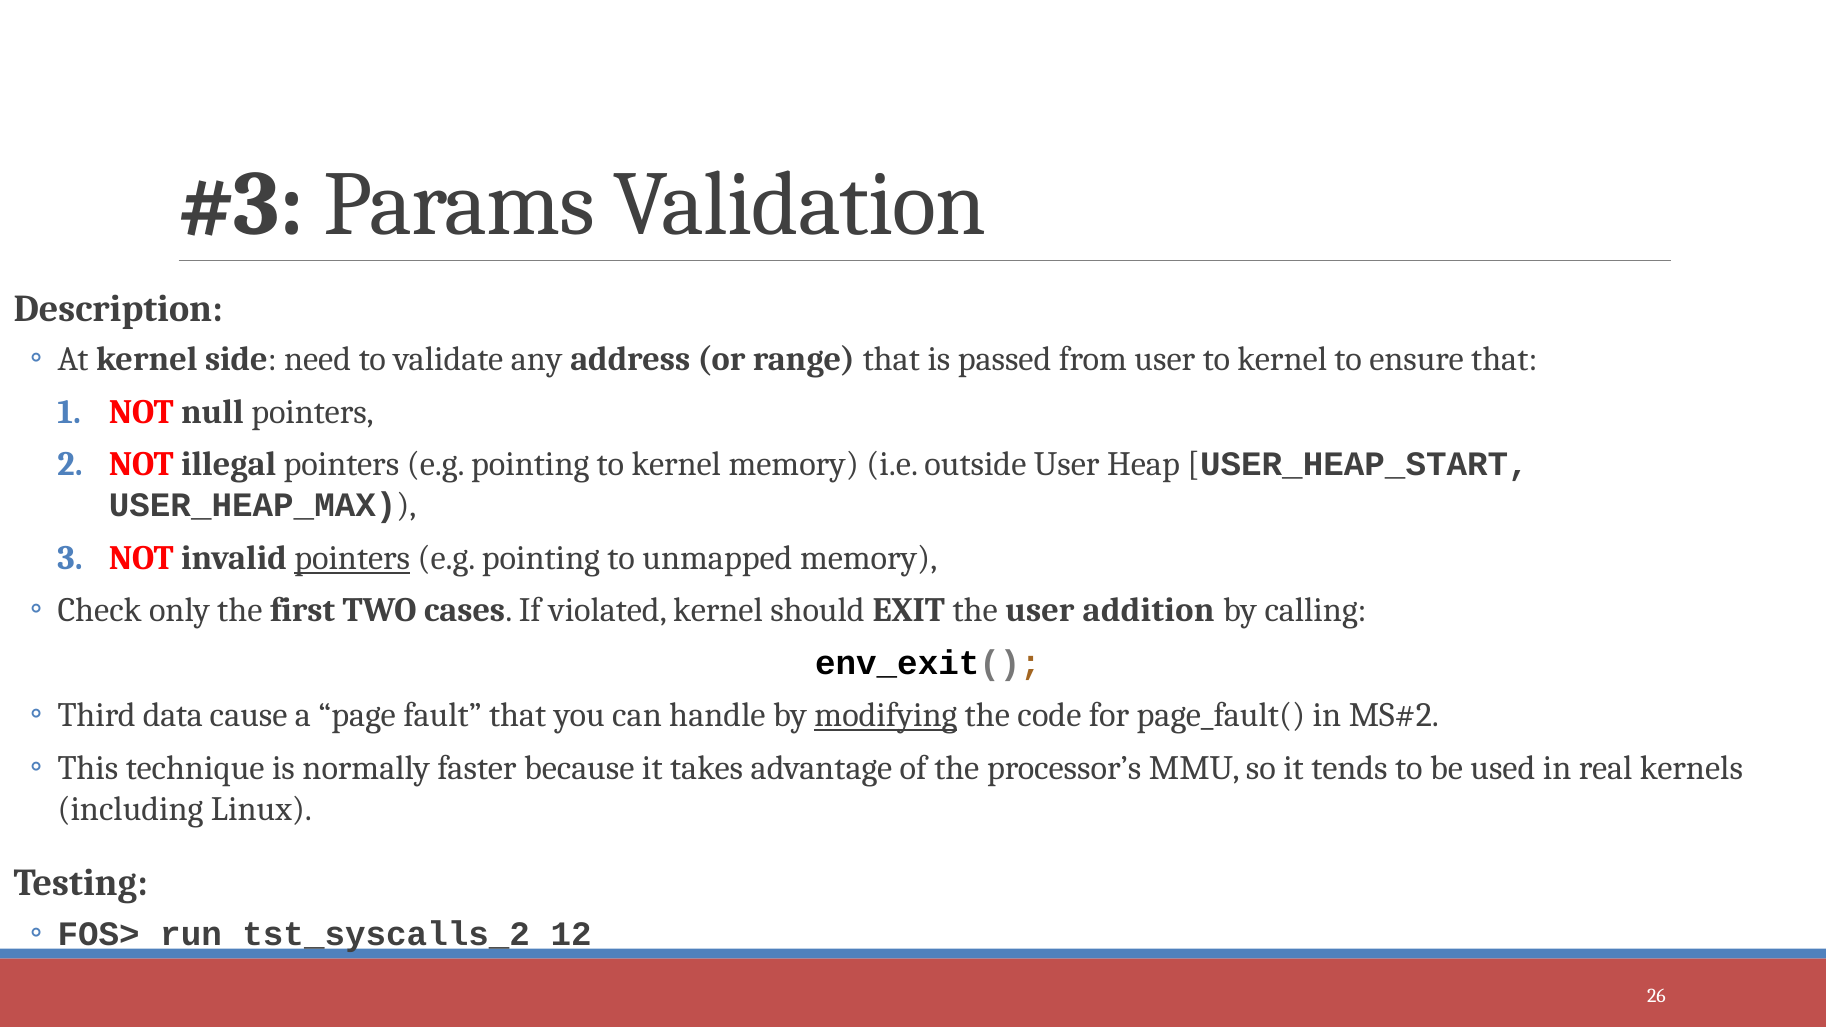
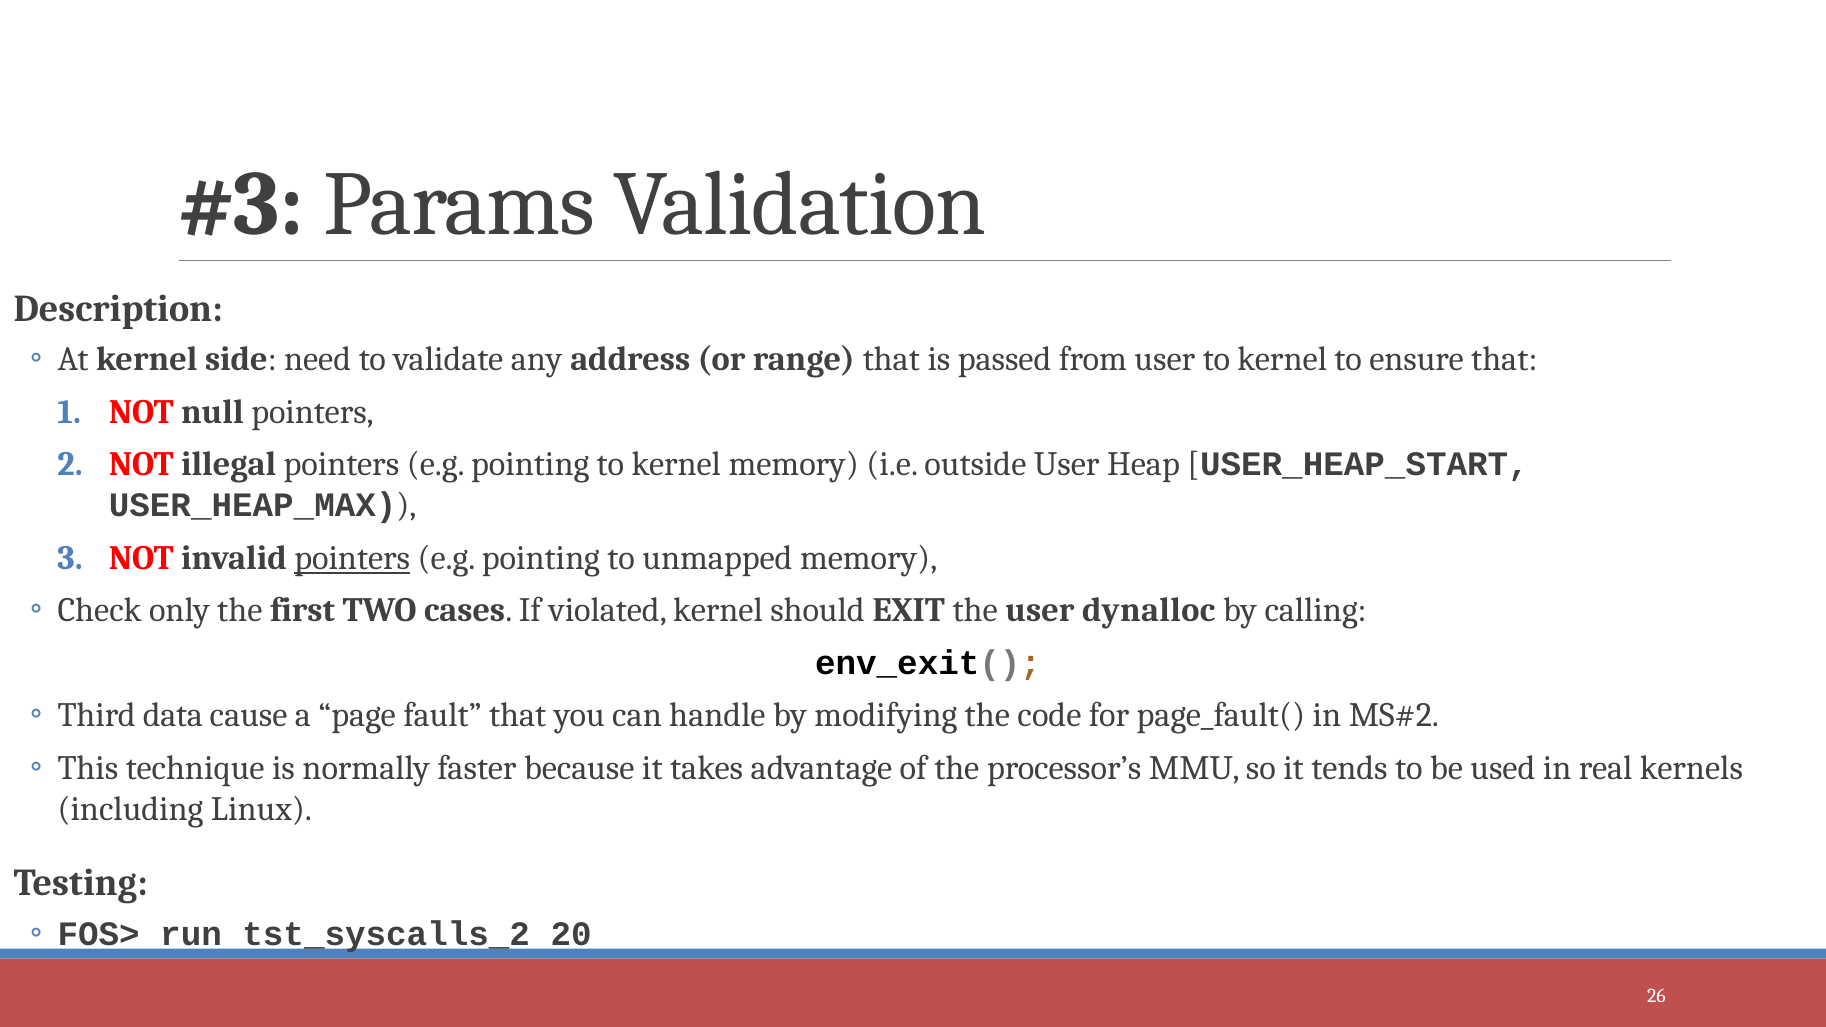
addition: addition -> dynalloc (1149, 611)
modifying underline: present -> none (886, 716)
12: 12 -> 20 (571, 934)
